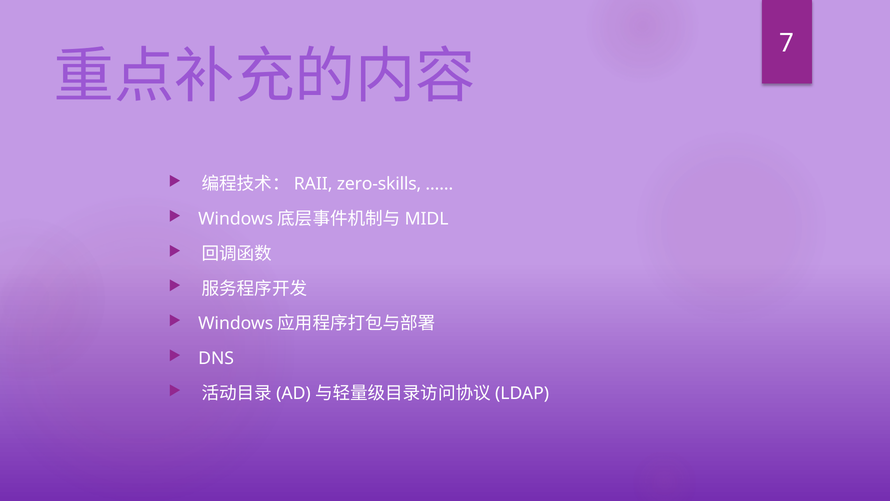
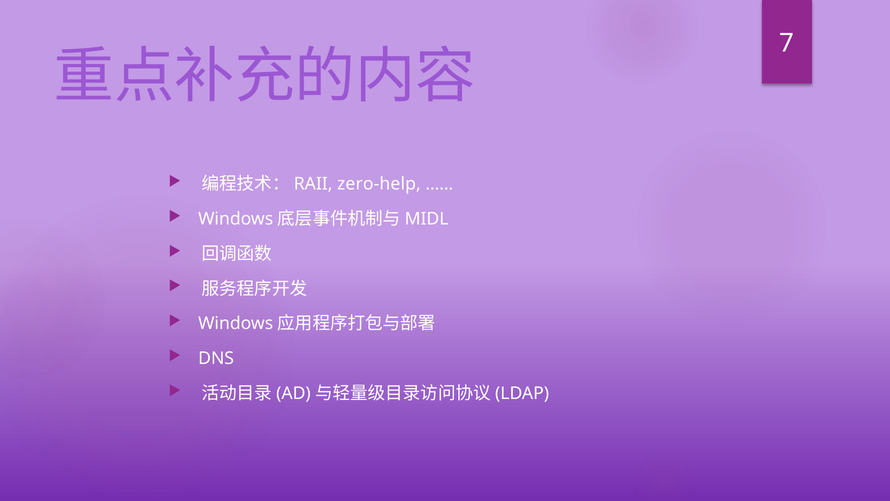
zero-skills: zero-skills -> zero-help (379, 184)
